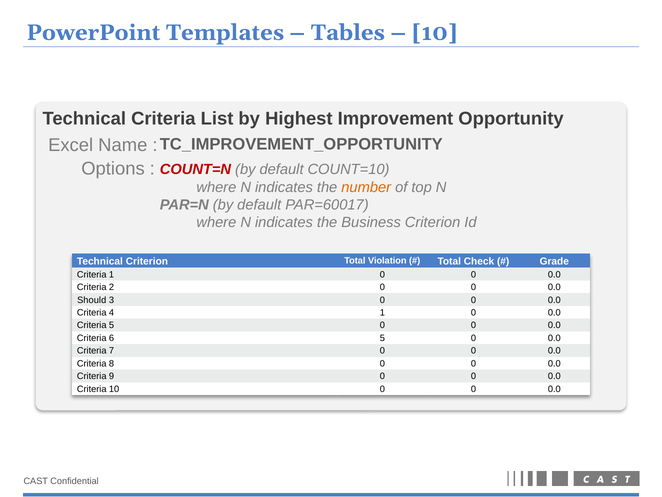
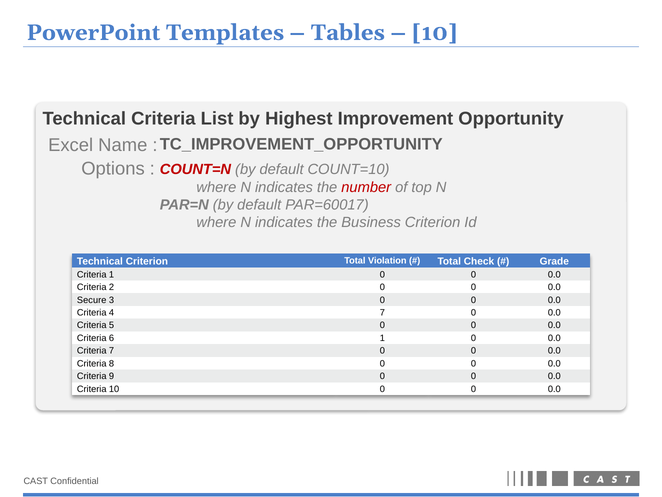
number colour: orange -> red (366, 187)
Should: Should -> Secure (92, 300)
4 1: 1 -> 7 (382, 312)
6 5: 5 -> 1 (382, 338)
